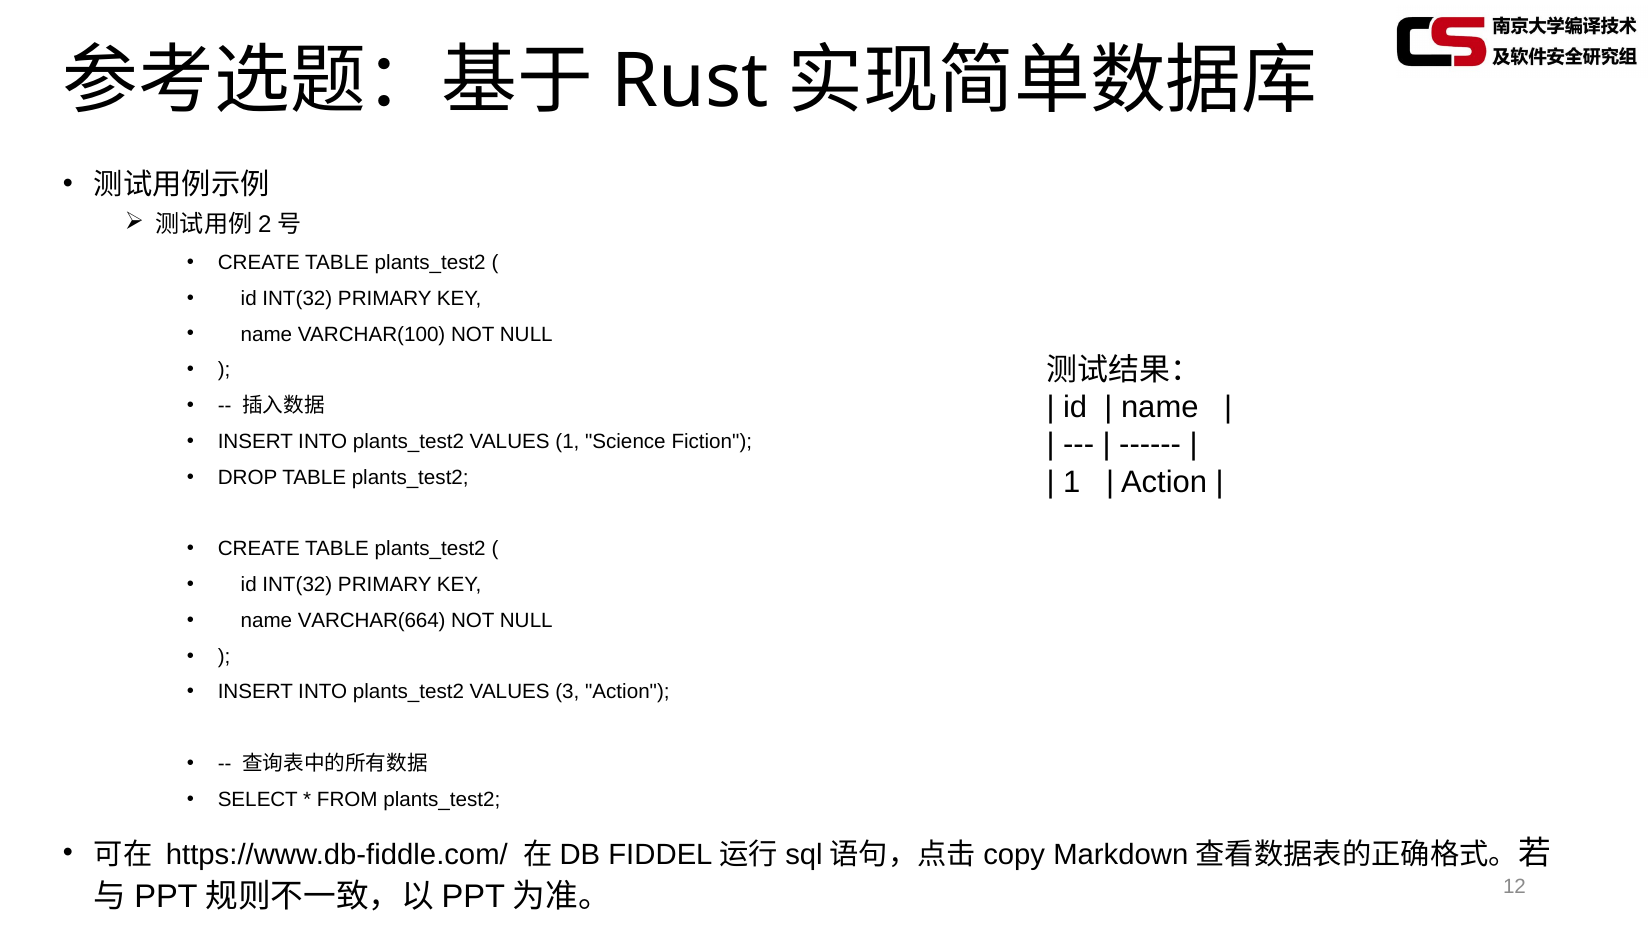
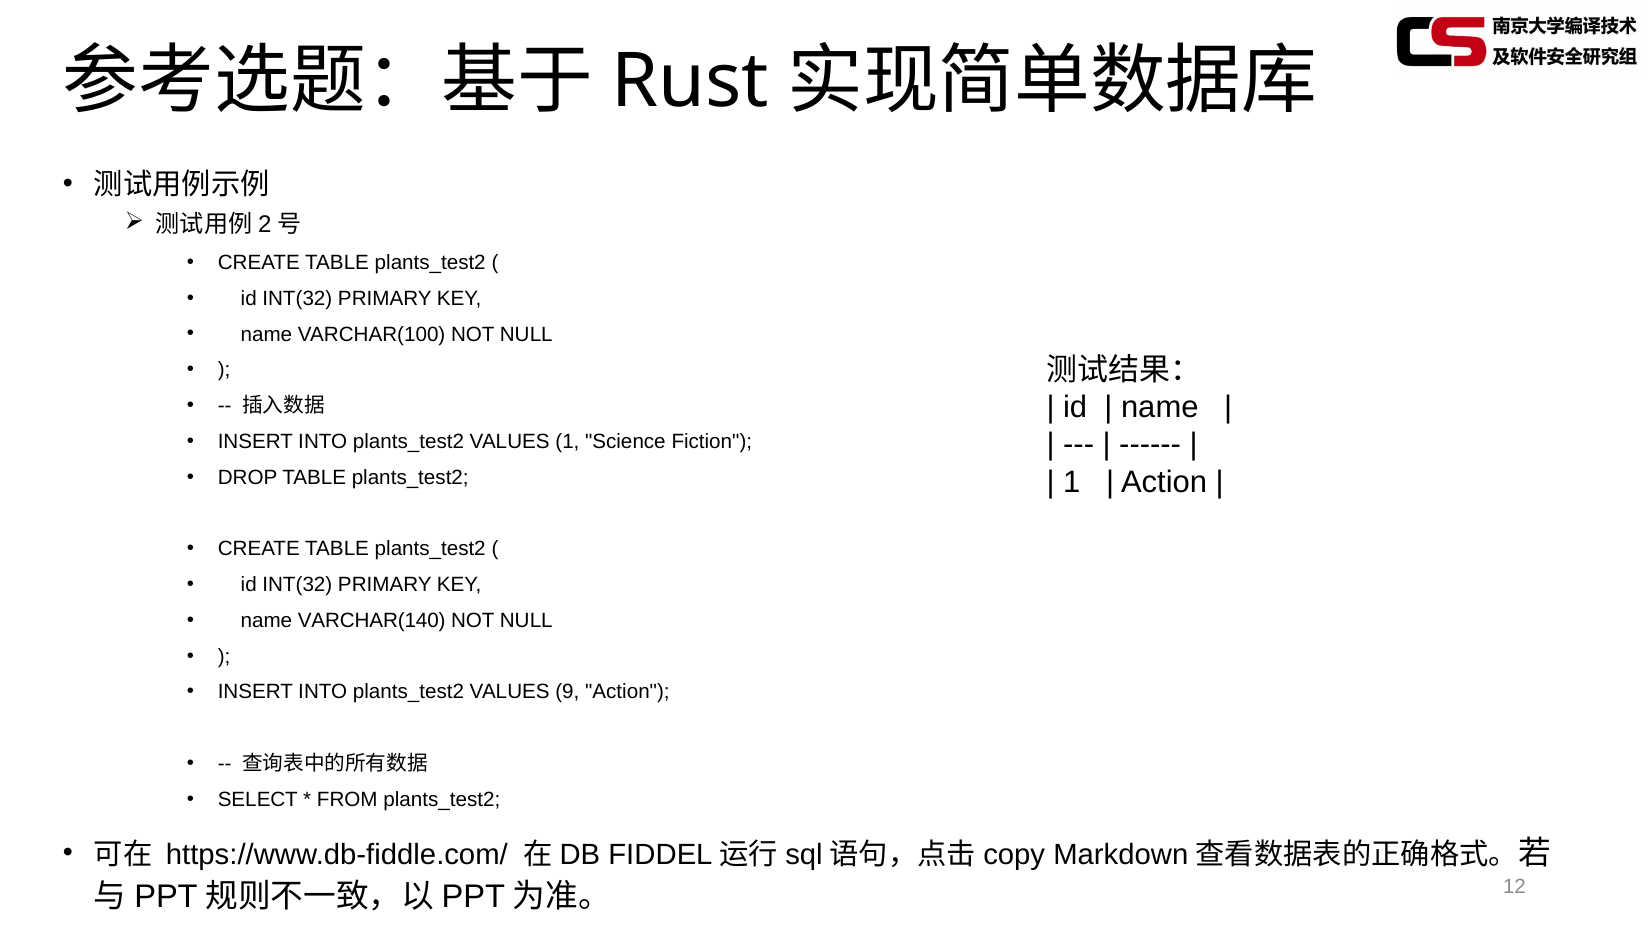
VARCHAR(664: VARCHAR(664 -> VARCHAR(140 (372, 621)
3: 3 -> 9 (567, 692)
